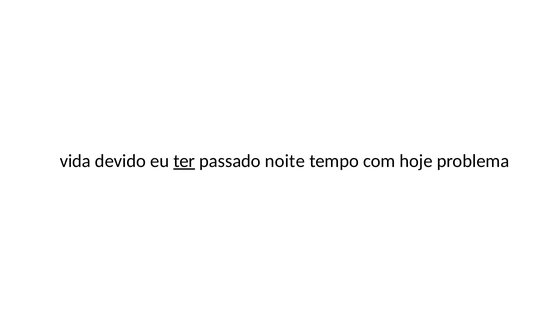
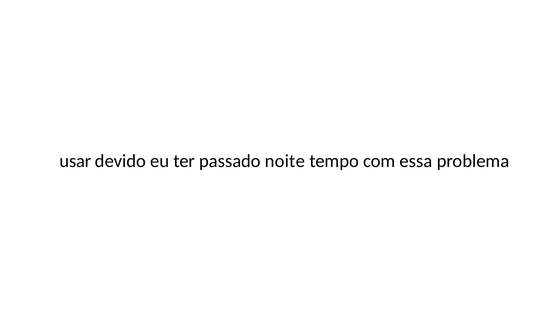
vida: vida -> usar (75, 161)
ter underline: present -> none (184, 161)
hoje: hoje -> essa (416, 161)
